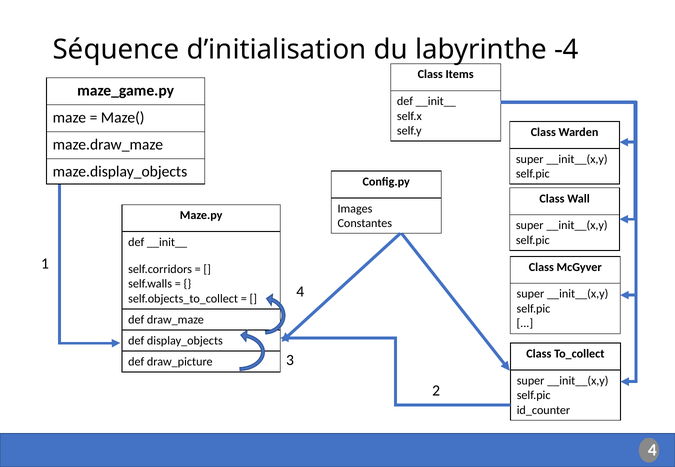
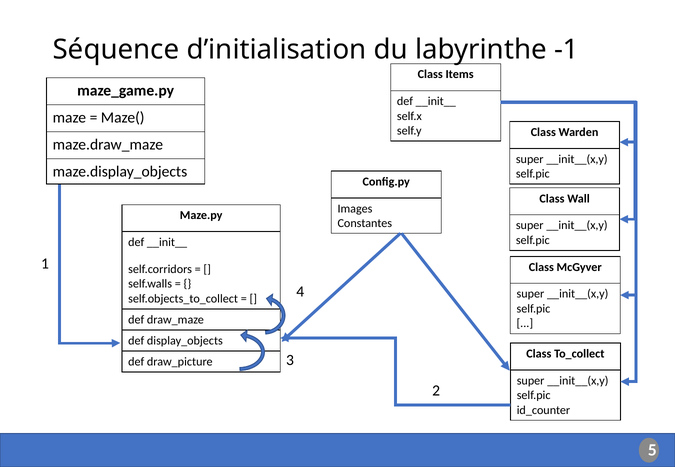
-4: -4 -> -1 (566, 50)
4: 4 -> 5 (652, 450)
